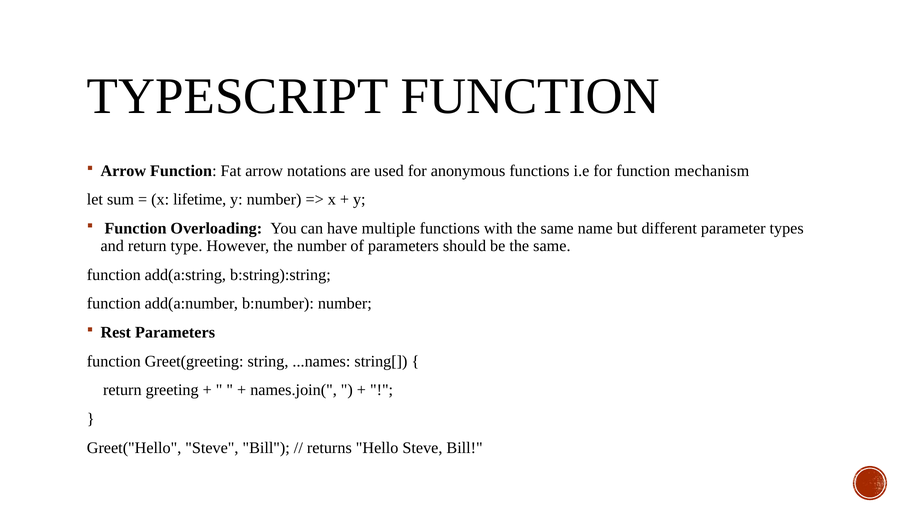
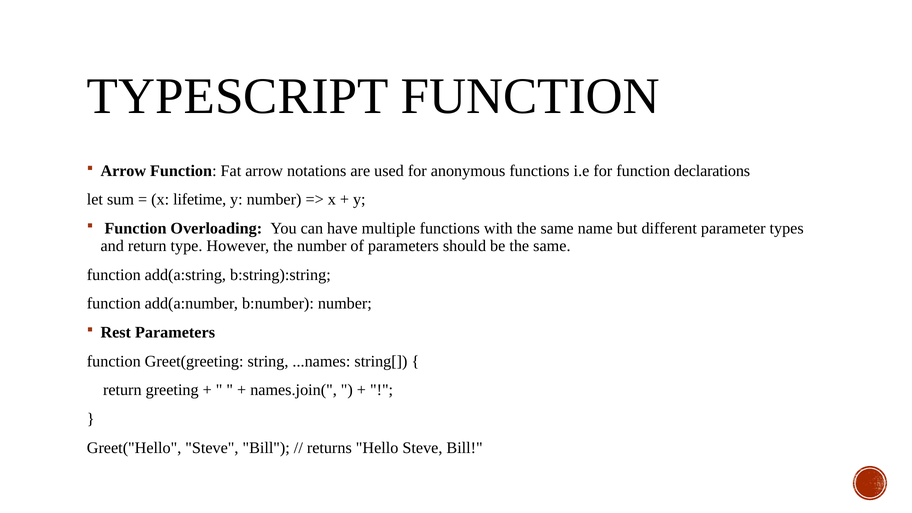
mechanism: mechanism -> declarations (712, 171)
